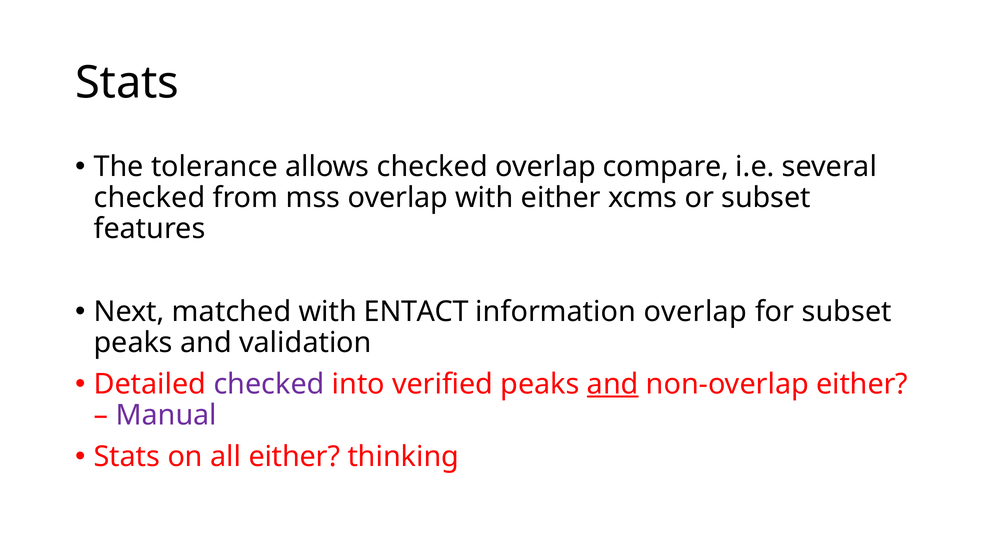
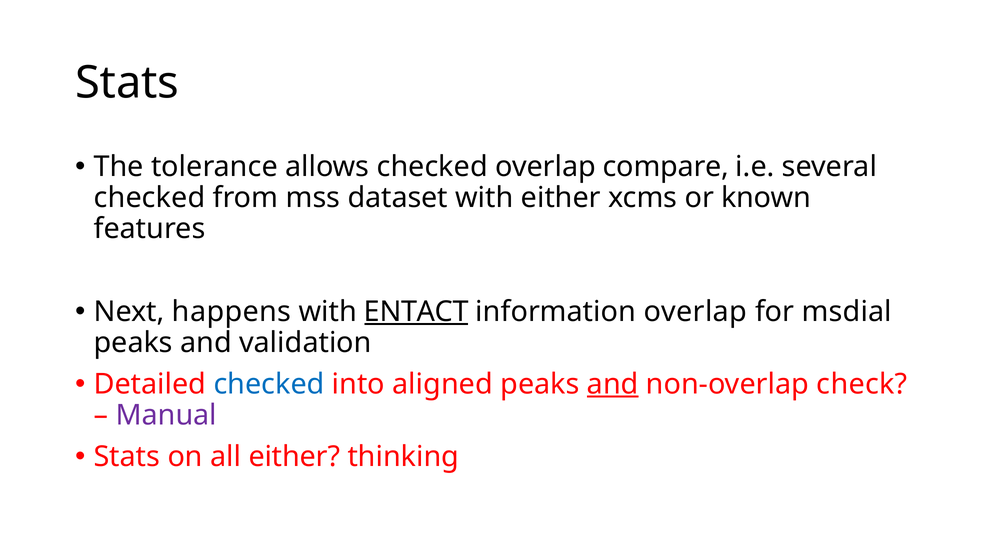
mss overlap: overlap -> dataset (398, 198)
or subset: subset -> known (766, 198)
matched: matched -> happens (231, 312)
ENTACT underline: none -> present (416, 312)
for subset: subset -> msdial (847, 312)
checked colour: purple -> blue (269, 384)
verified: verified -> aligned (443, 384)
non-overlap either: either -> check (862, 384)
